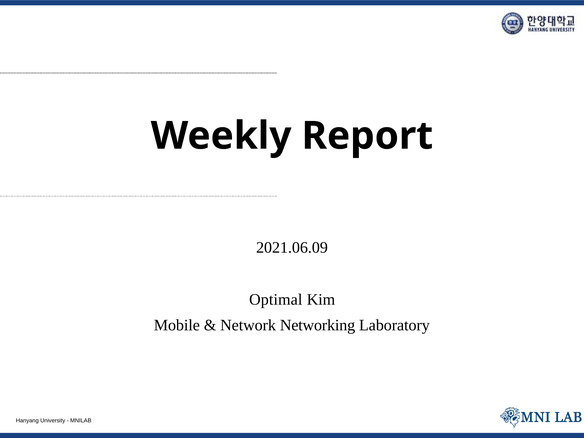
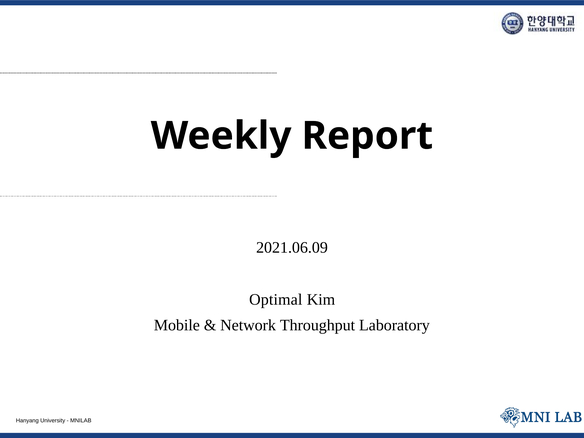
Networking: Networking -> Throughput (317, 325)
